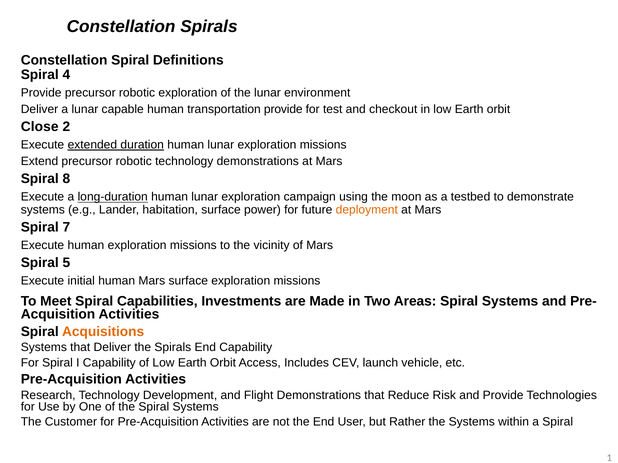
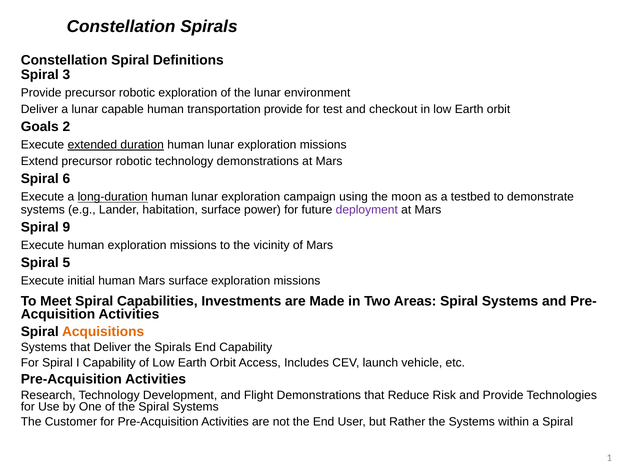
4: 4 -> 3 (66, 75)
Close: Close -> Goals (40, 127)
8: 8 -> 6 (66, 179)
deployment colour: orange -> purple (367, 210)
7: 7 -> 9 (66, 228)
